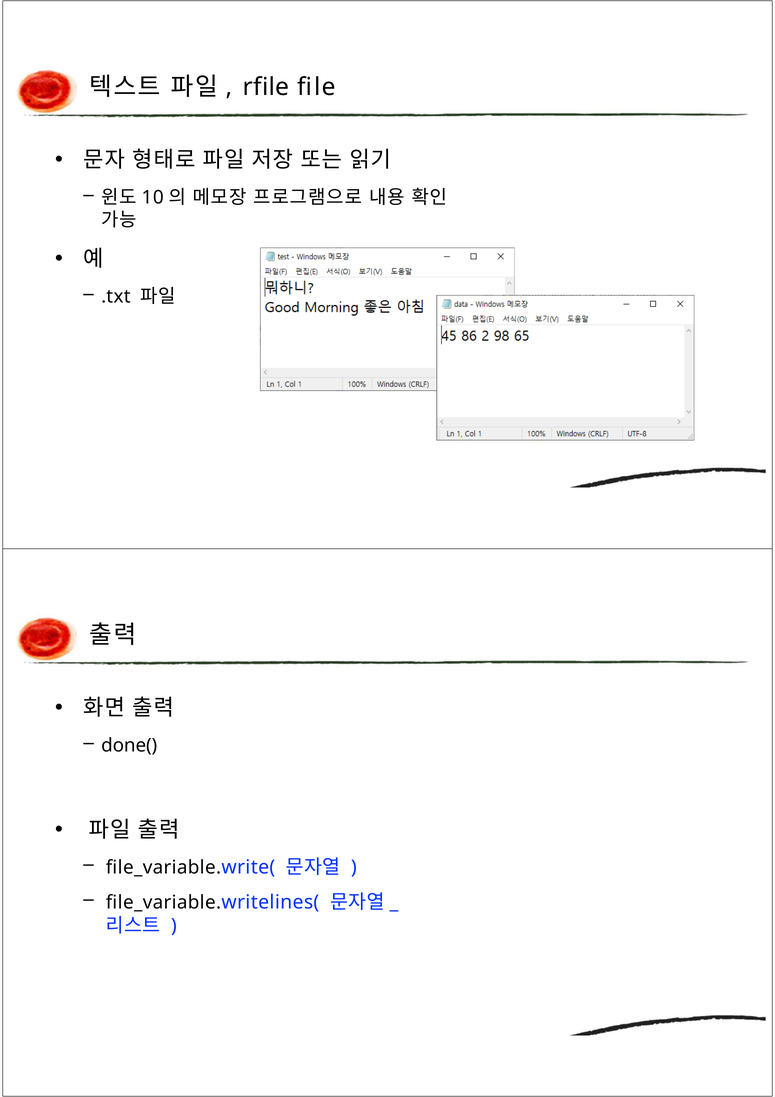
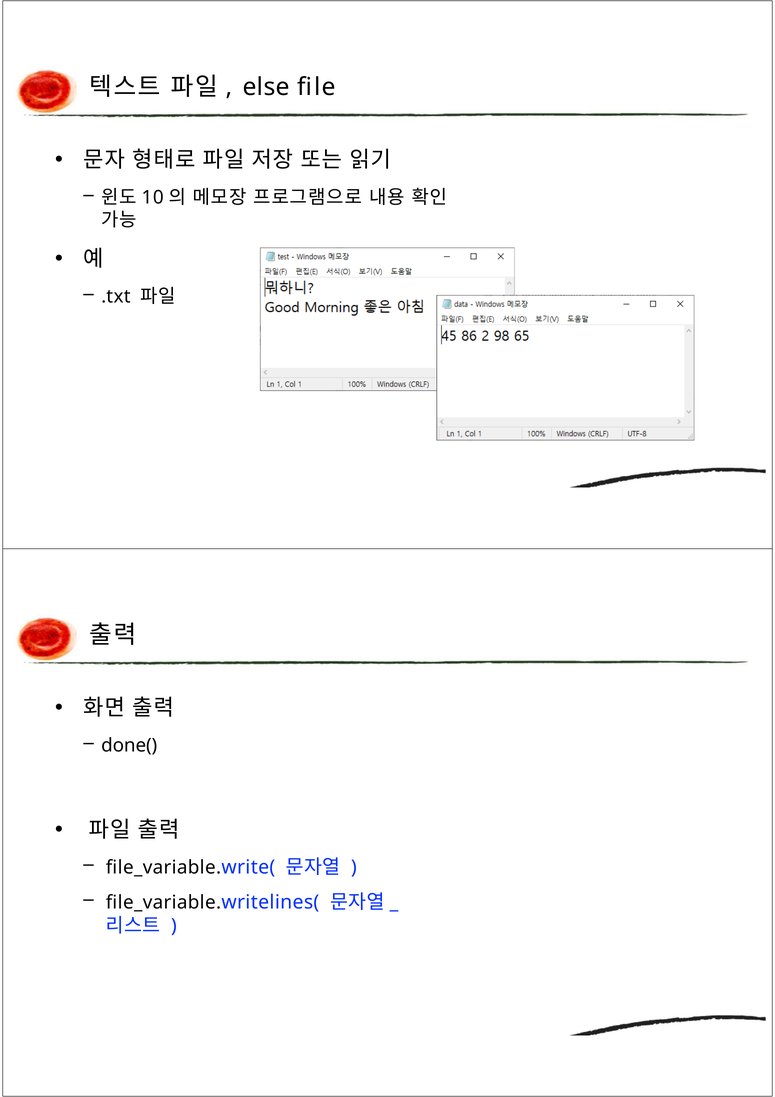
rfile: rfile -> else (266, 87)
